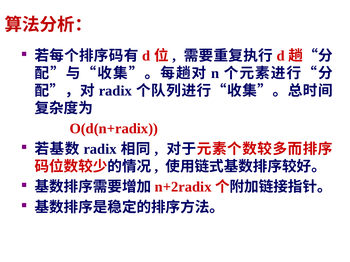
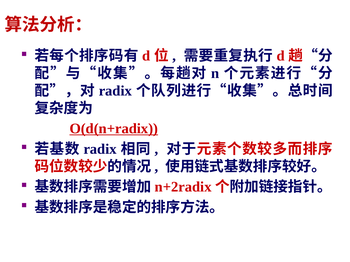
O(d(n+radix underline: none -> present (114, 129)
